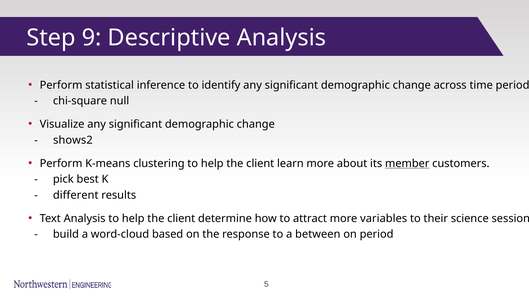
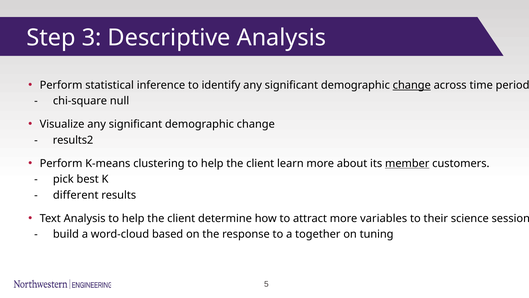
9: 9 -> 3 (92, 38)
change underline: none -> present (412, 85)
shows2: shows2 -> results2 (73, 140)
between: between -> together (318, 234)
on period: period -> tuning (377, 234)
